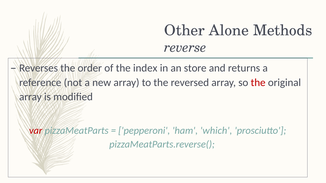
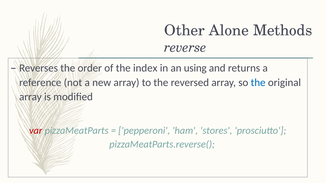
store: store -> using (195, 68)
the colour: red -> blue (258, 83)
which: which -> stores (216, 131)
